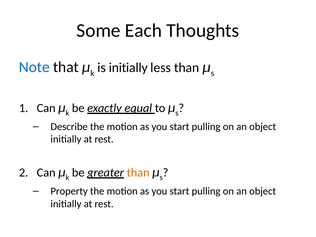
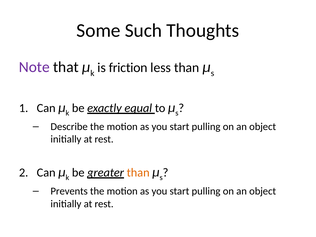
Each: Each -> Such (143, 31)
Note colour: blue -> purple (34, 67)
is initially: initially -> friction (128, 68)
Property: Property -> Prevents (69, 191)
